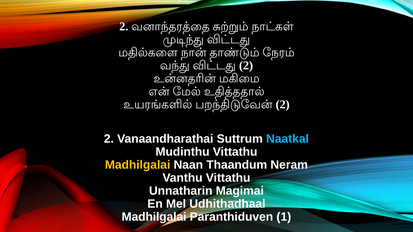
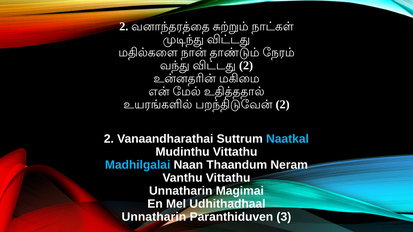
Madhilgalai colour: yellow -> light blue (138, 165)
Madhilgalai: Madhilgalai -> Unnatharin (154, 217)
1: 1 -> 3 (284, 217)
